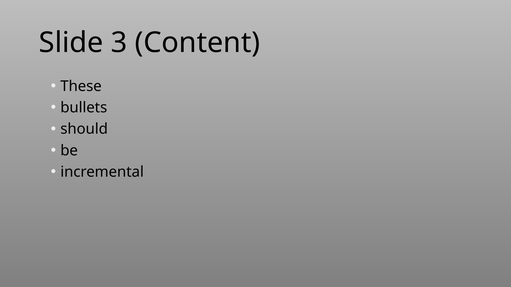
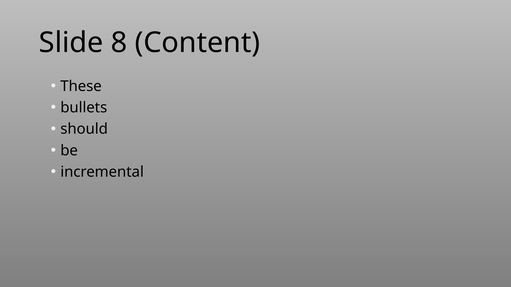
3: 3 -> 8 (119, 43)
